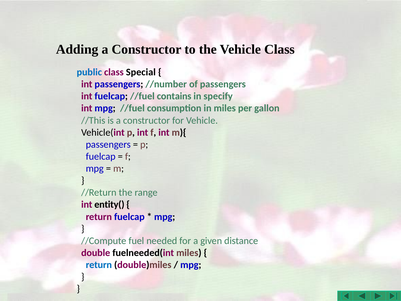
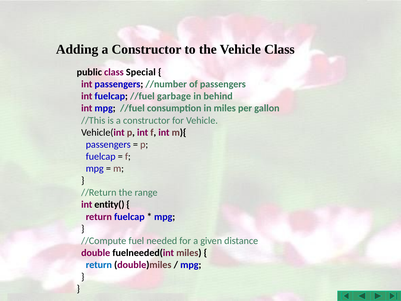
public colour: blue -> black (89, 72)
contains: contains -> garbage (174, 96)
specify: specify -> behind (218, 96)
